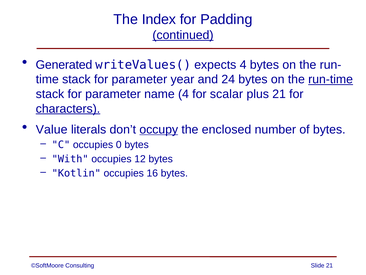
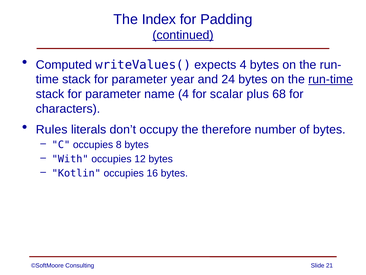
Generated: Generated -> Computed (64, 65)
plus 21: 21 -> 68 (279, 94)
characters underline: present -> none (68, 109)
Value: Value -> Rules (52, 129)
occupy underline: present -> none (159, 129)
enclosed: enclosed -> therefore (227, 129)
0: 0 -> 8 (119, 145)
